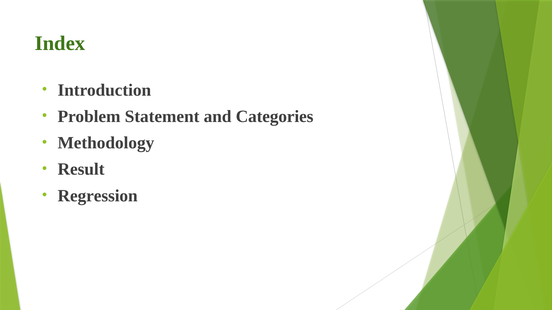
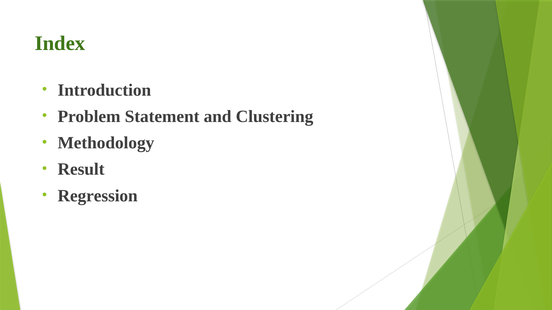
Categories: Categories -> Clustering (275, 117)
